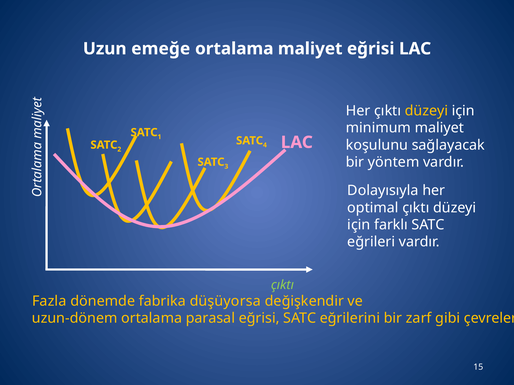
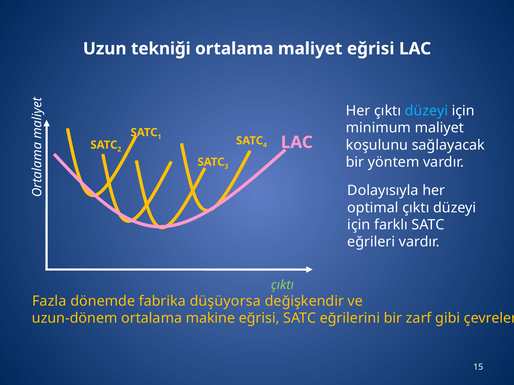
emeğe: emeğe -> tekniği (161, 49)
düzeyi colour: yellow -> light blue (426, 111)
parasal: parasal -> makine (210, 319)
